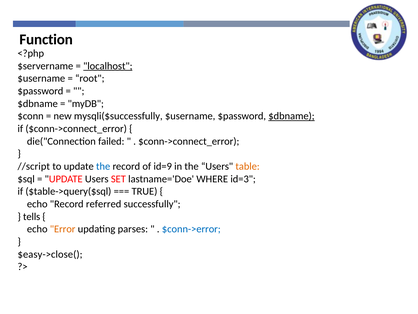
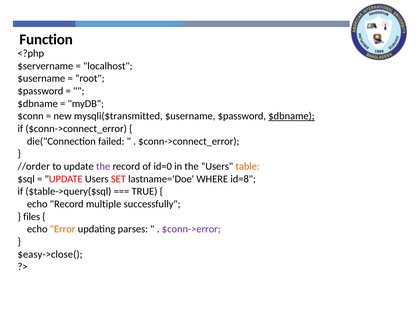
localhost underline: present -> none (108, 66)
mysqli($successfully: mysqli($successfully -> mysqli($transmitted (118, 116)
//script: //script -> //order (34, 166)
the colour: blue -> purple (103, 166)
id=9: id=9 -> id=0 (163, 166)
id=3: id=3 -> id=8 (243, 179)
referred: referred -> multiple (104, 204)
tells: tells -> files (32, 216)
$conn->error colour: blue -> purple (191, 229)
